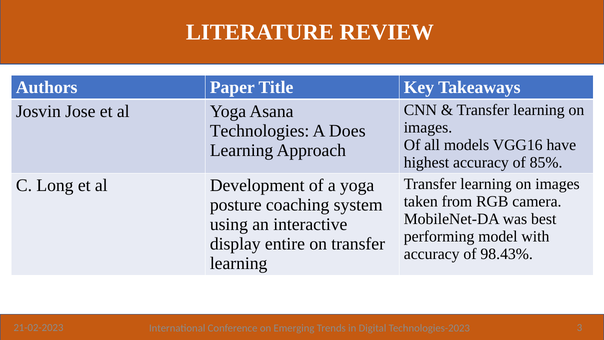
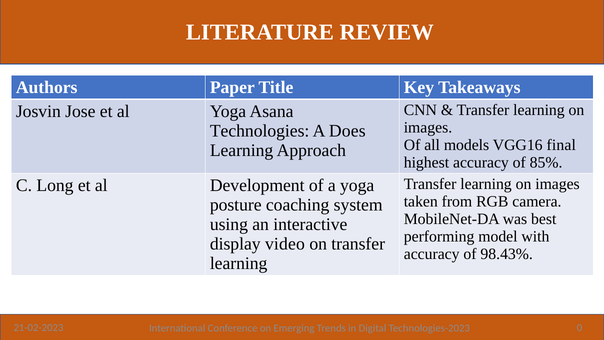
have: have -> final (561, 145)
entire: entire -> video (285, 244)
3: 3 -> 0 (580, 327)
